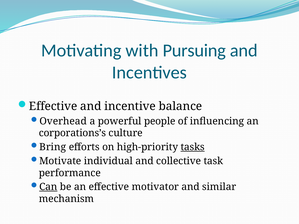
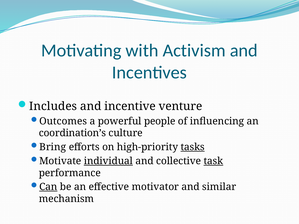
Pursuing: Pursuing -> Activism (194, 51)
Effective: Effective -> Includes (53, 106)
balance: balance -> venture (180, 106)
Overhead: Overhead -> Outcomes (63, 121)
corporations’s: corporations’s -> coordination’s (72, 133)
individual underline: none -> present (108, 161)
task underline: none -> present (213, 161)
